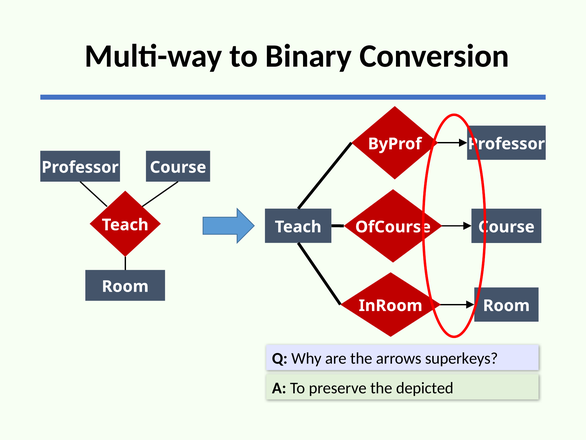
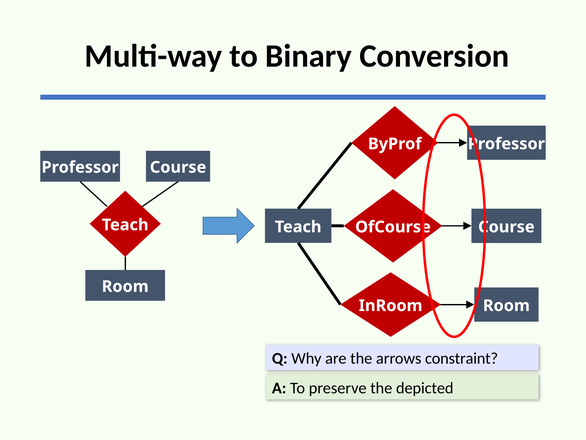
superkeys: superkeys -> constraint (462, 358)
